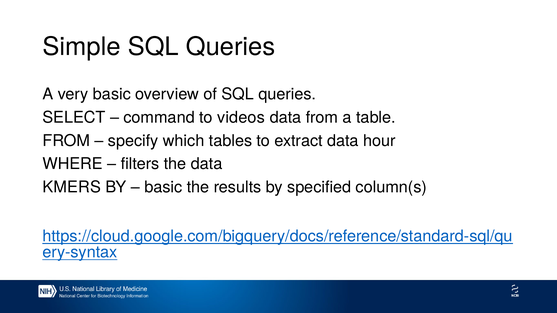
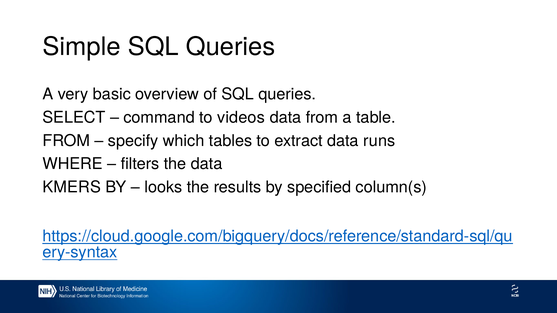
hour: hour -> runs (379, 141)
basic: basic -> looks (163, 187)
